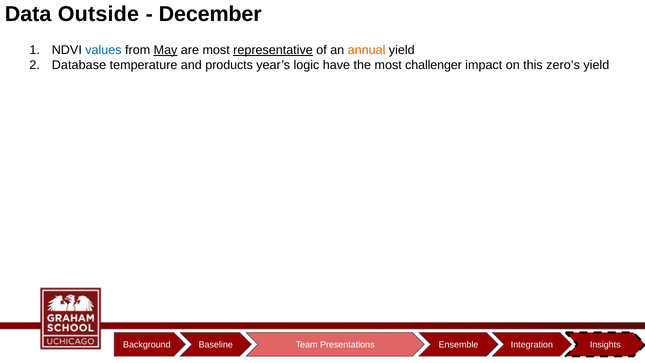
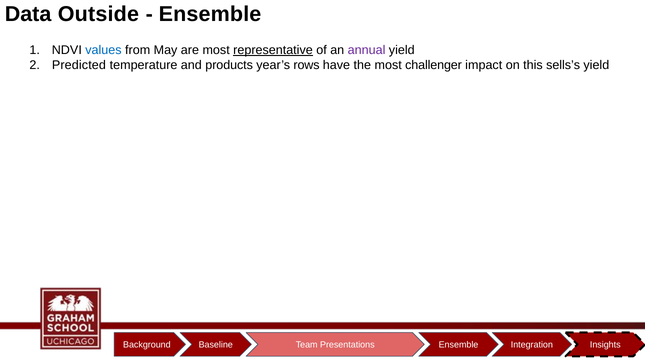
December: December -> Ensemble (210, 14)
May underline: present -> none (166, 50)
annual colour: orange -> purple (367, 50)
Database: Database -> Predicted (79, 65)
logic: logic -> rows (307, 65)
zero’s: zero’s -> sells’s (563, 65)
